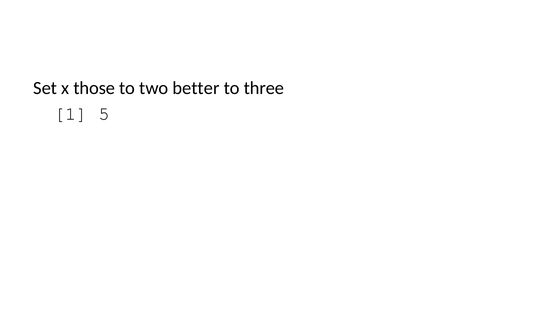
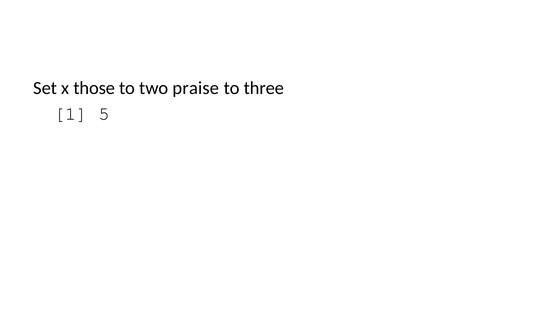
better: better -> praise (196, 88)
